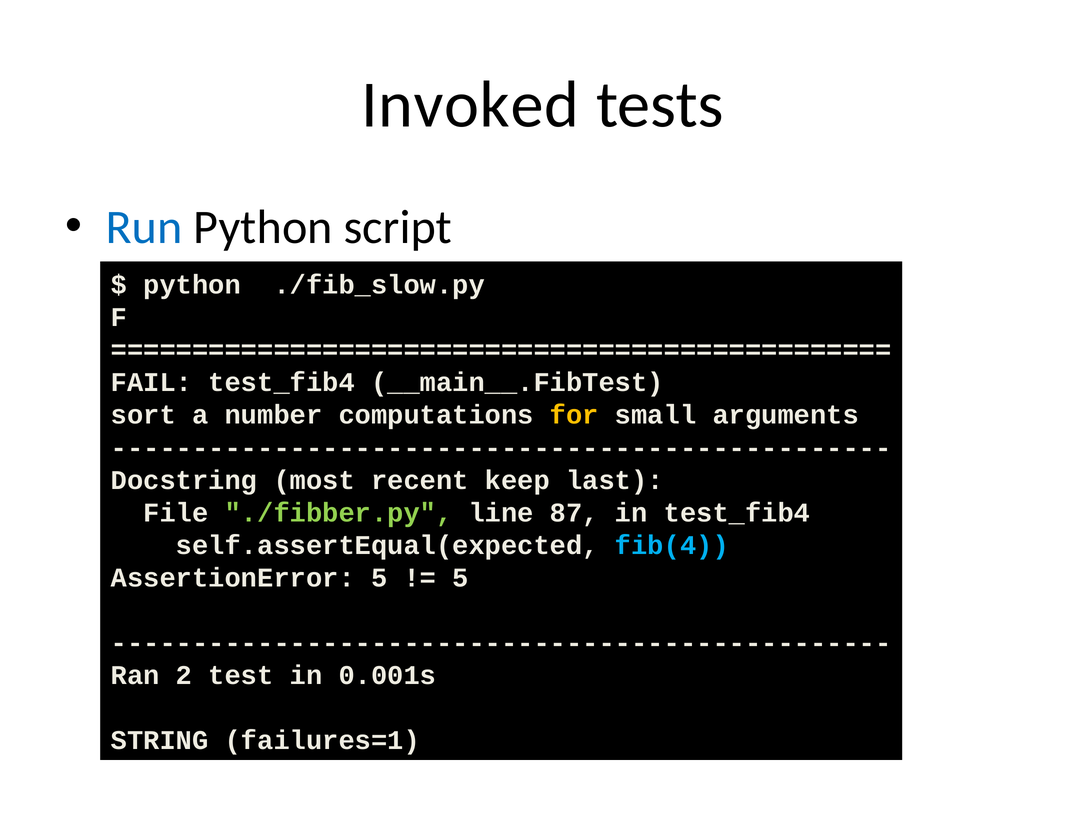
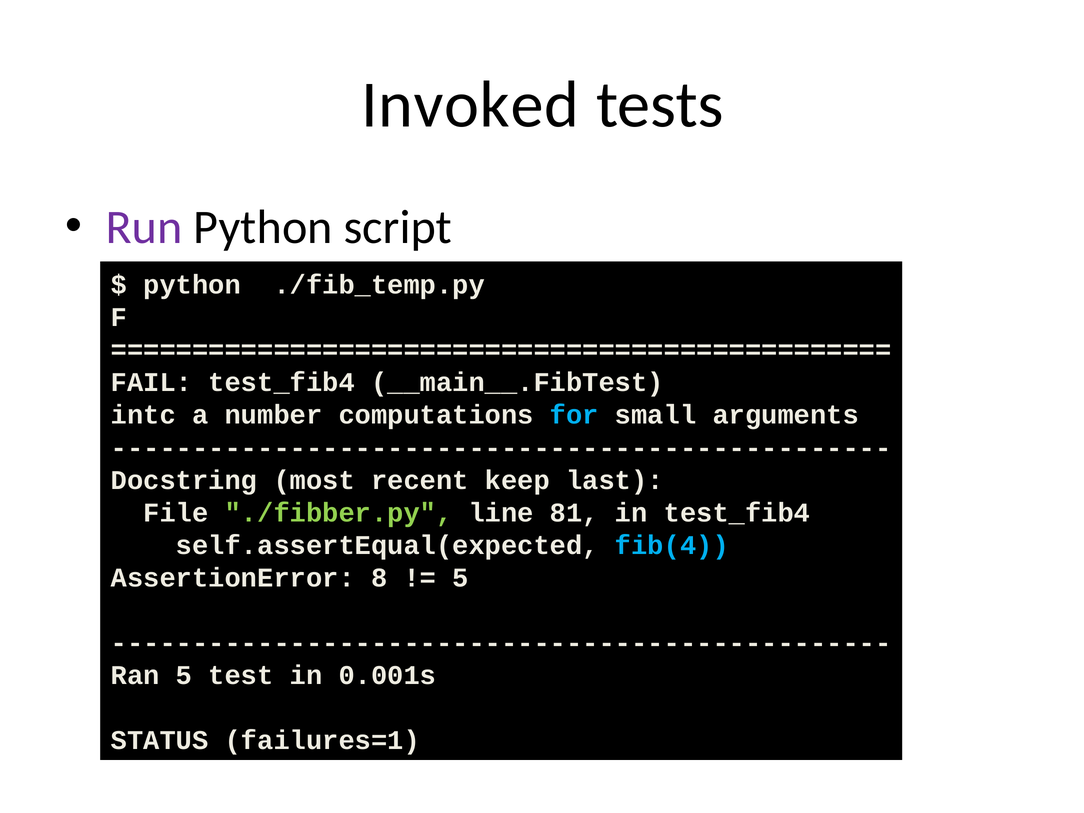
Run colour: blue -> purple (144, 227)
./fib_slow.py: ./fib_slow.py -> ./fib_temp.py (379, 285)
sort: sort -> intc (143, 415)
for colour: yellow -> light blue (574, 415)
87: 87 -> 81 (574, 513)
AssertionError 5: 5 -> 8 (379, 578)
Ran 2: 2 -> 5 (184, 675)
STRING: STRING -> STATUS (160, 740)
